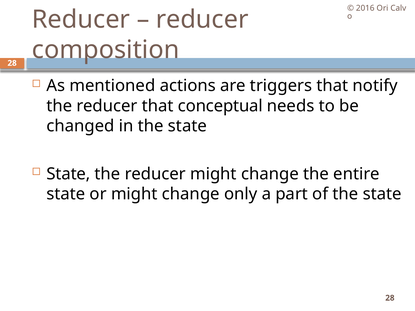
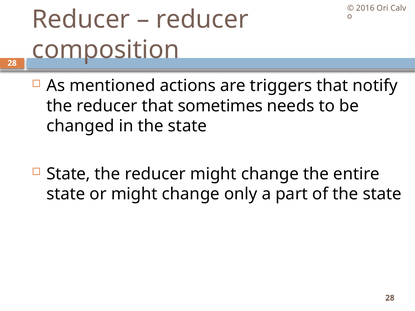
conceptual: conceptual -> sometimes (220, 106)
